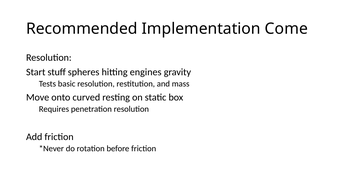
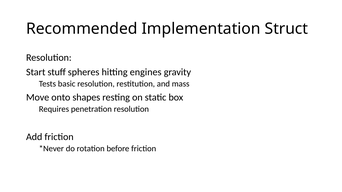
Come: Come -> Struct (286, 29)
curved: curved -> shapes (86, 97)
